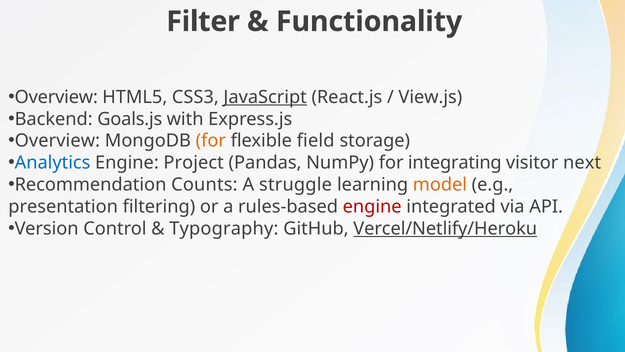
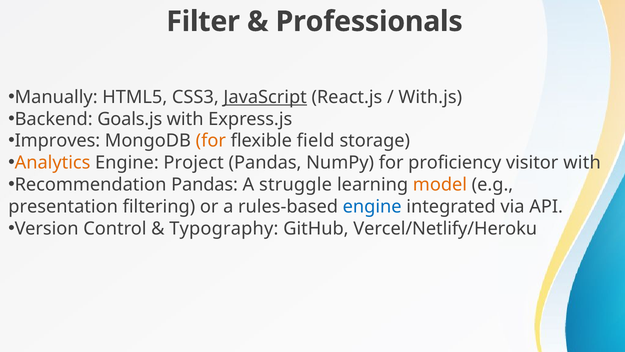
Functionality: Functionality -> Professionals (369, 22)
Overview: Overview -> Manually (56, 97)
View.js: View.js -> With.js (430, 97)
Overview: Overview -> Improves (57, 141)
Analytics colour: blue -> orange (53, 163)
integrating: integrating -> proficiency (455, 163)
visitor next: next -> with (582, 163)
Recommendation Counts: Counts -> Pandas (205, 185)
engine colour: red -> blue (372, 206)
Vercel/Netlify/Heroku underline: present -> none (445, 228)
